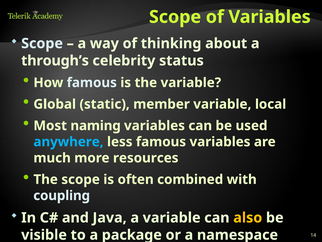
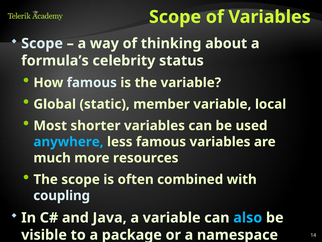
through’s: through’s -> formula’s (55, 61)
naming: naming -> shorter (95, 125)
also colour: yellow -> light blue (248, 217)
